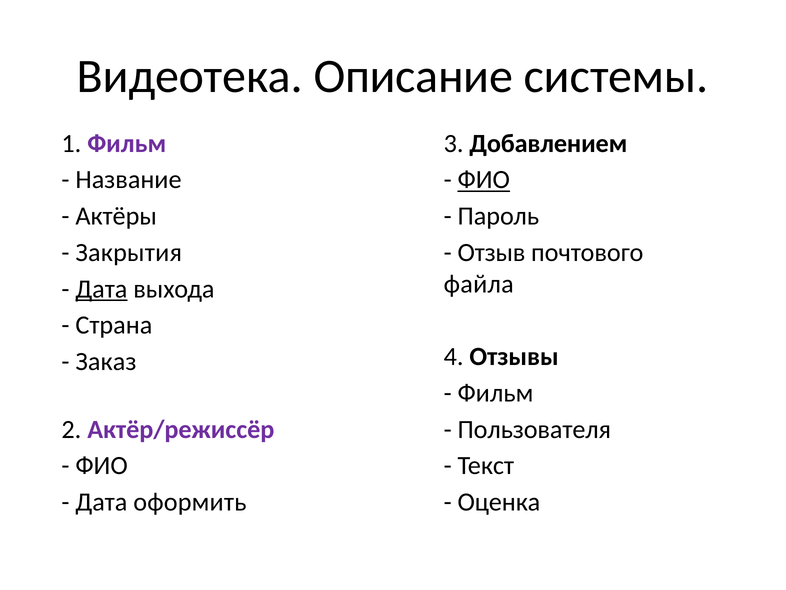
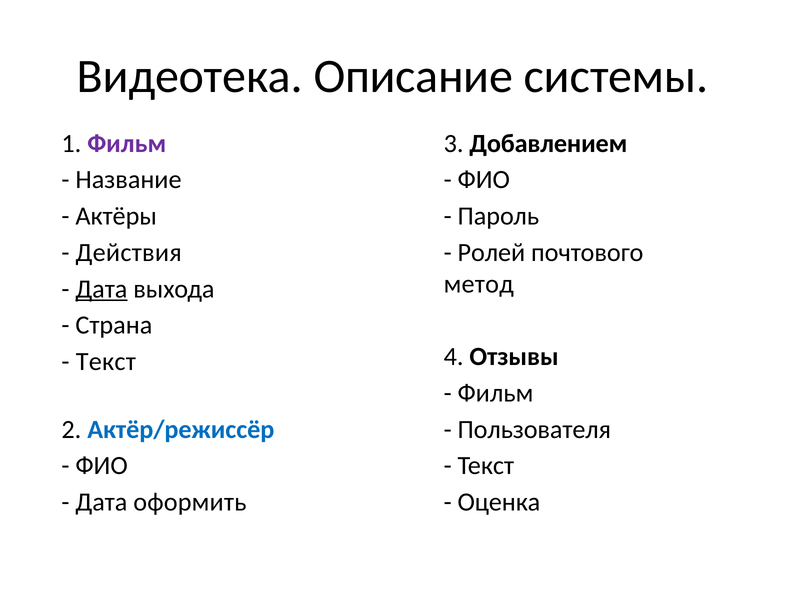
ФИО underline: present -> none (484, 180)
Закрытия: Закрытия -> Действия (129, 252)
Отзыв: Отзыв -> Ролей (491, 252)
файла: файла -> метод (479, 284)
Заказ: Заказ -> Текст (106, 361)
Актёр/режиссёр colour: purple -> blue (181, 429)
